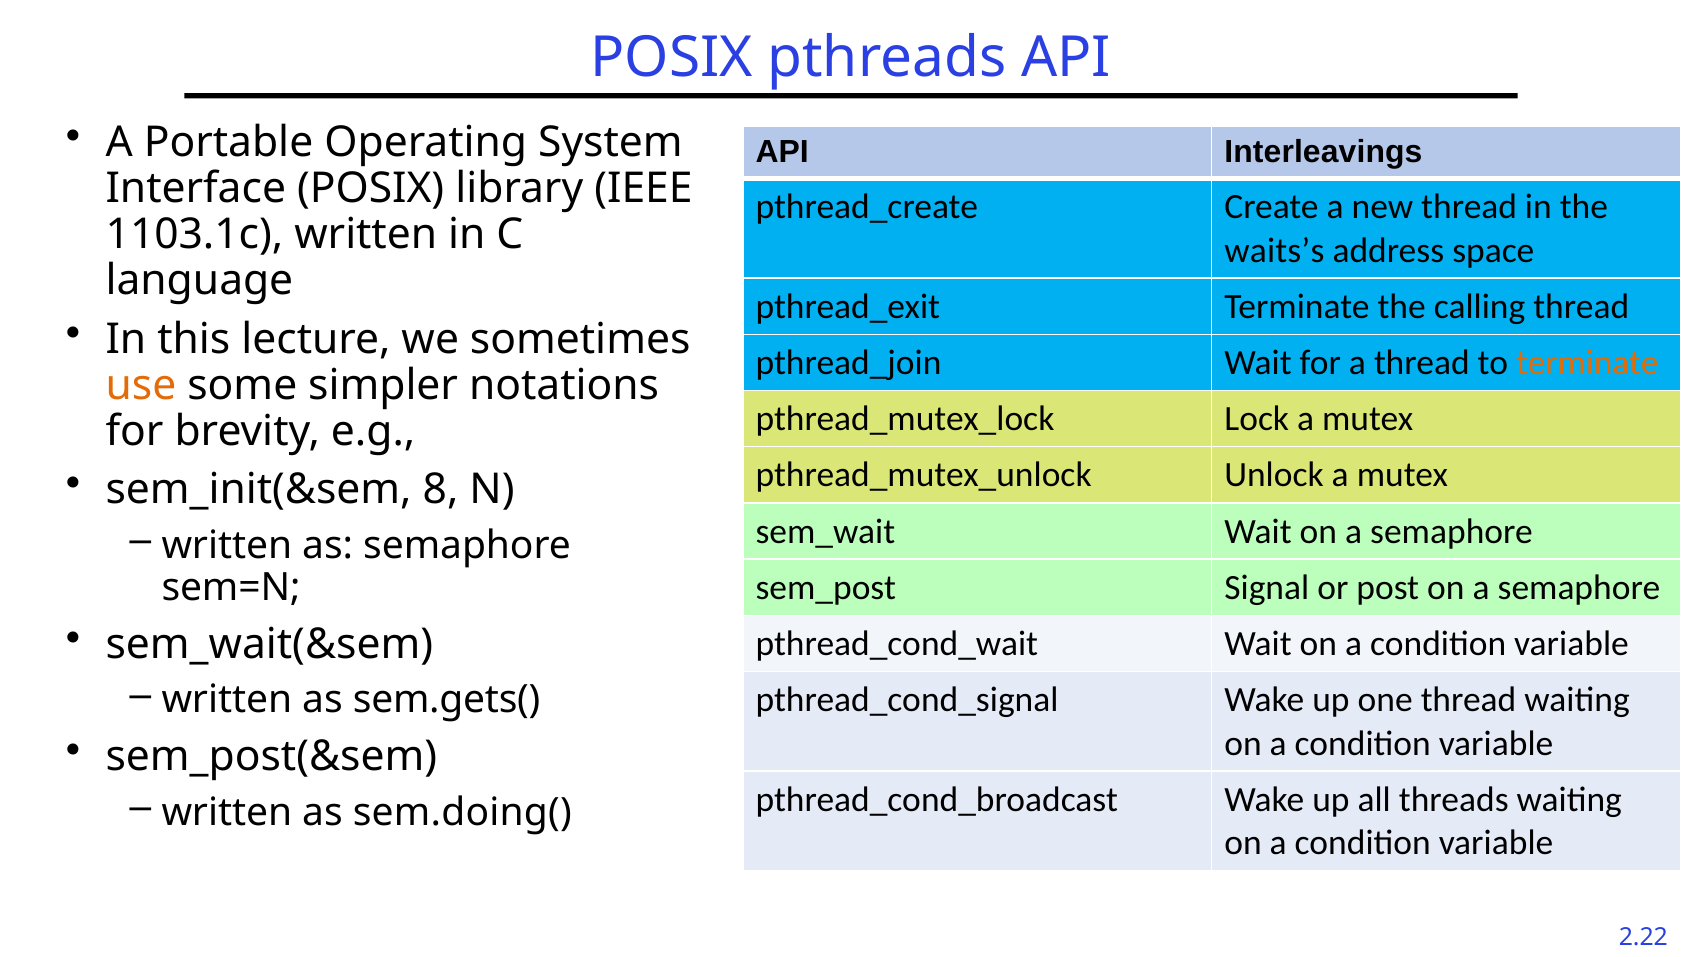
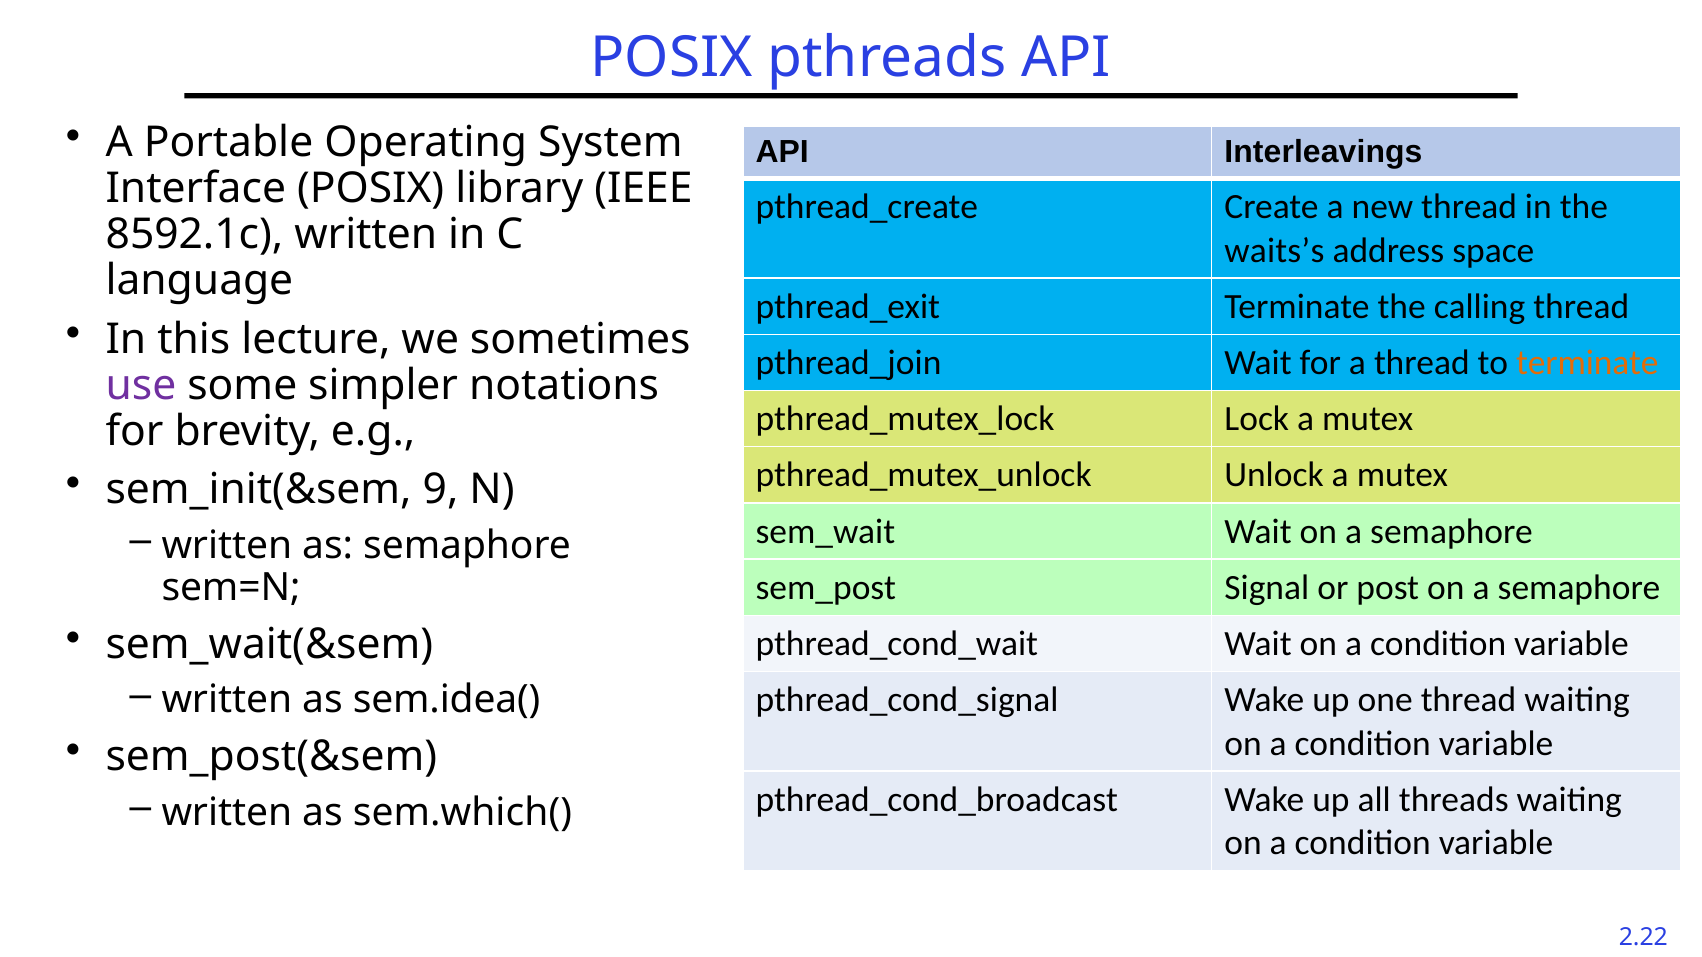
1103.1c: 1103.1c -> 8592.1c (194, 235)
use colour: orange -> purple (141, 385)
8: 8 -> 9 (441, 490)
sem.gets(: sem.gets( -> sem.idea( (447, 700)
sem.doing(: sem.doing( -> sem.which( (462, 813)
